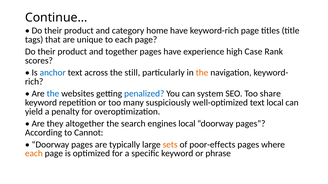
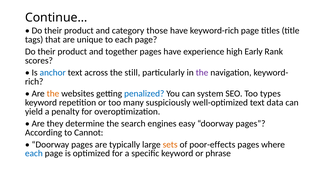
home: home -> those (157, 31)
Case: Case -> Early (254, 52)
the colour: orange -> purple (202, 73)
the colour: blue -> orange (53, 94)
share: share -> types (270, 94)
text local: local -> data (275, 103)
altogether: altogether -> determine (85, 124)
engines local: local -> easy (187, 124)
each colour: orange -> blue (34, 154)
